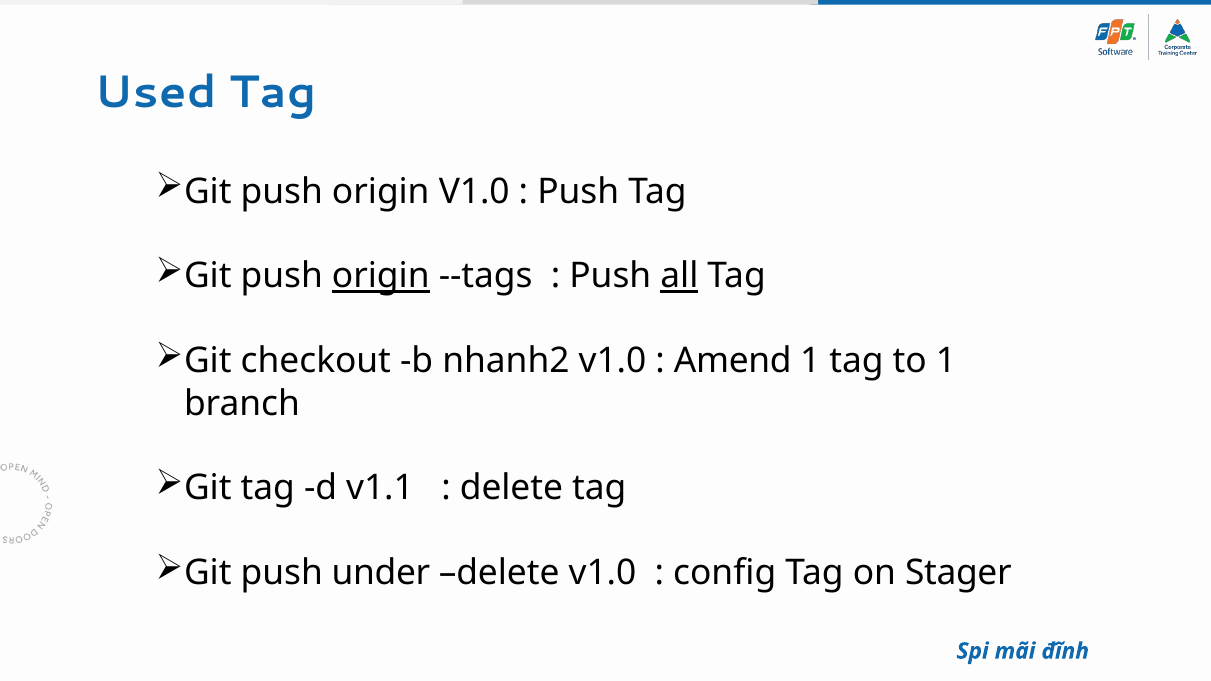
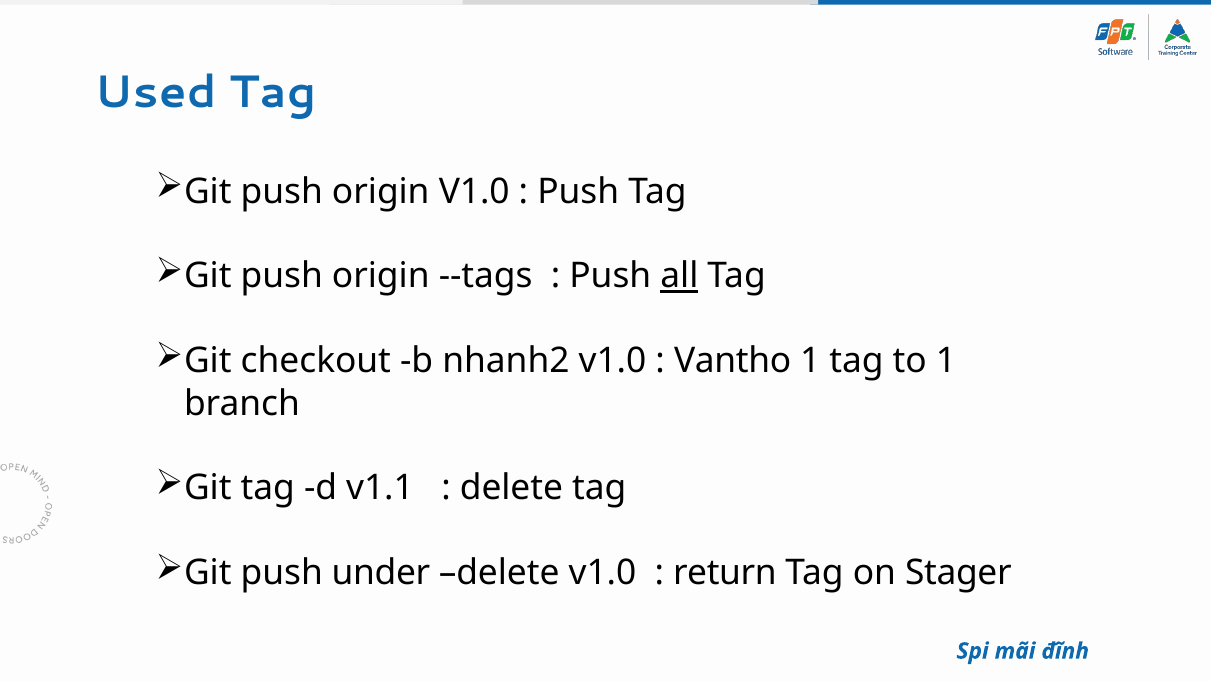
origin underline: present -> none (381, 276)
Amend: Amend -> Vantho (733, 361)
config: config -> return (725, 573)
